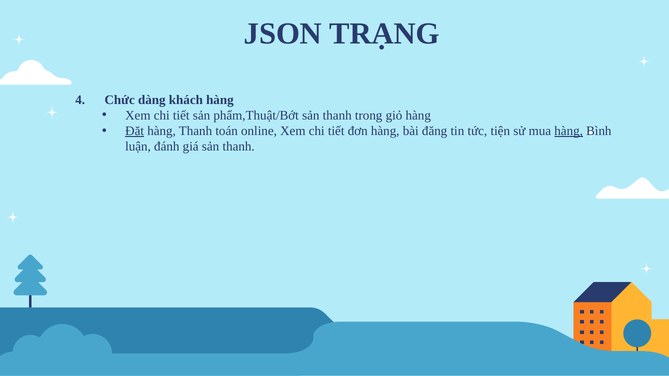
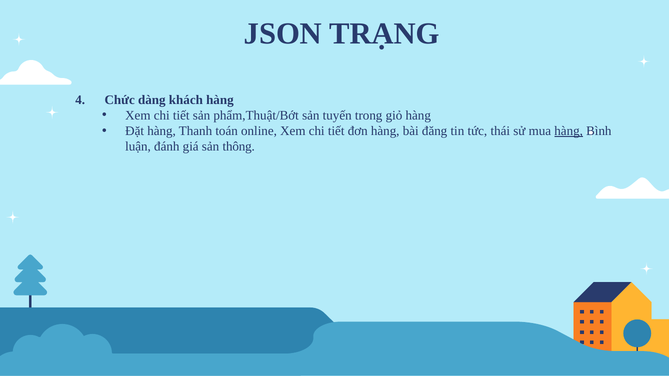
thanh: thanh -> tuyến (337, 115)
Đặt underline: present -> none (135, 131)
tiện: tiện -> thái (500, 131)
giá sản thanh: thanh -> thông (239, 147)
